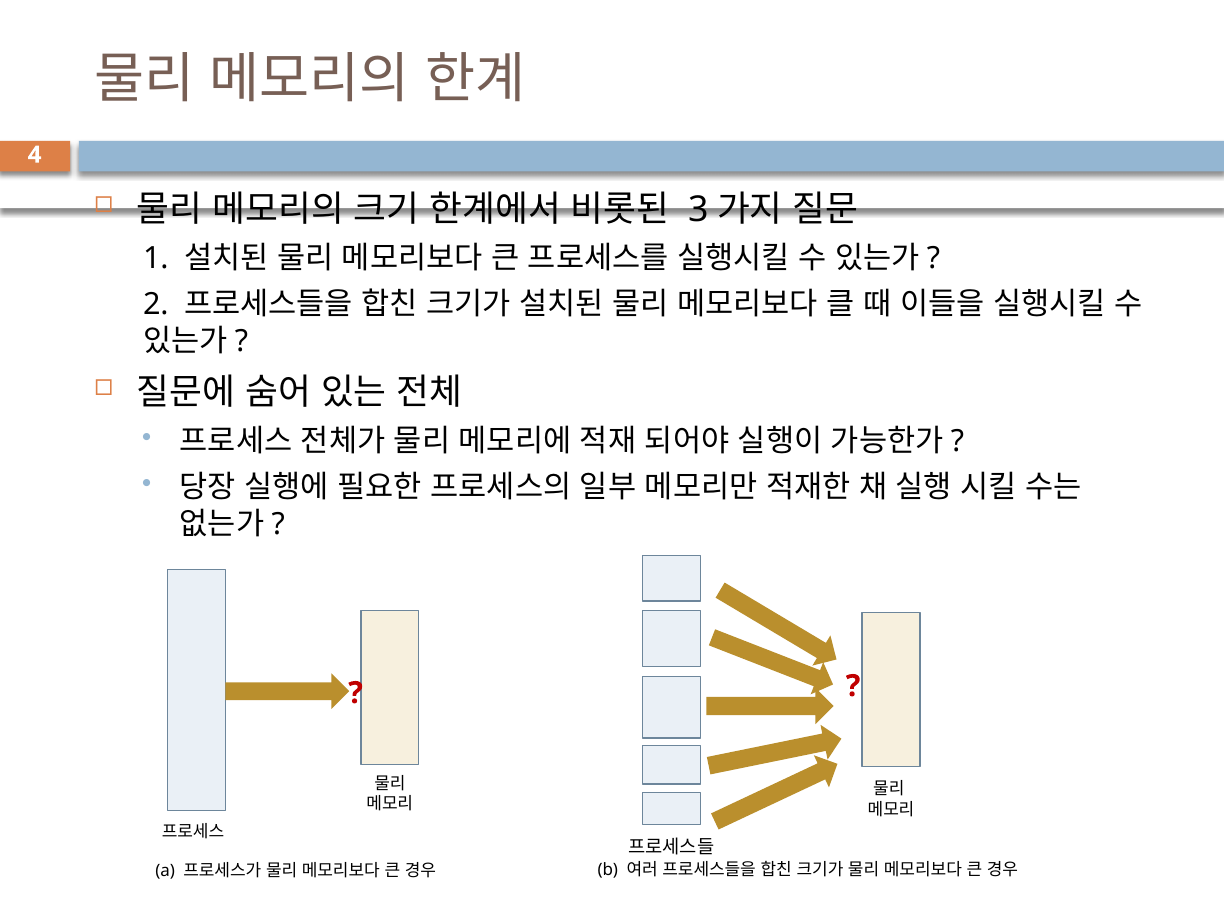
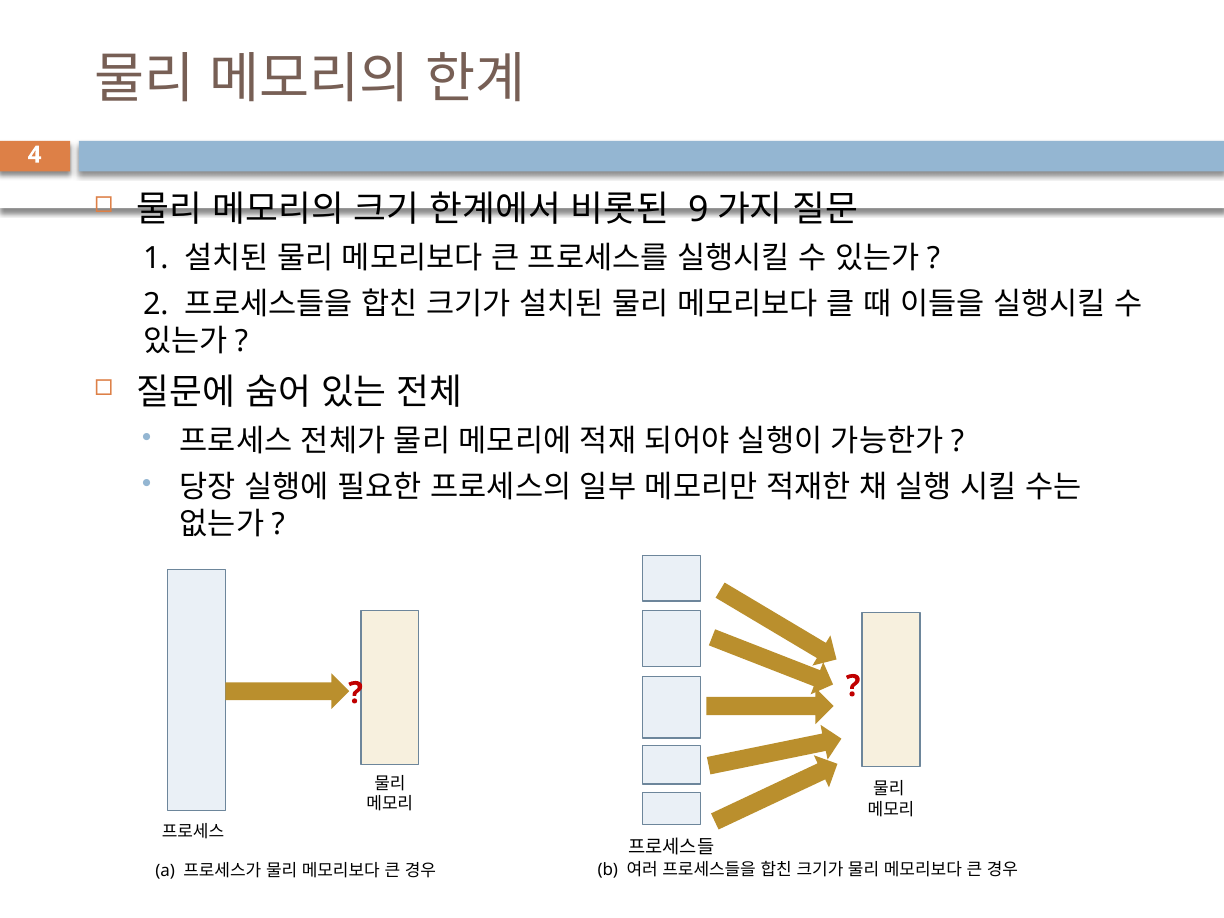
3: 3 -> 9 (698, 209)
